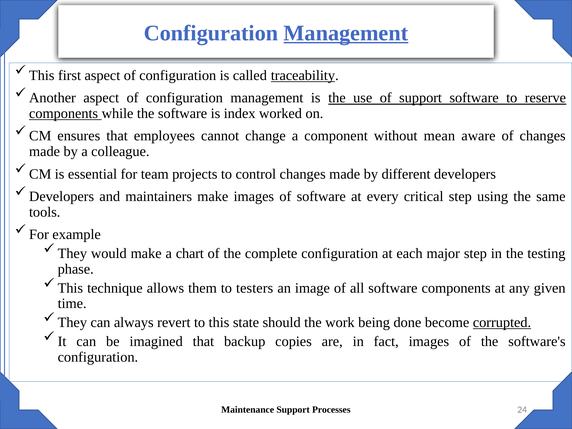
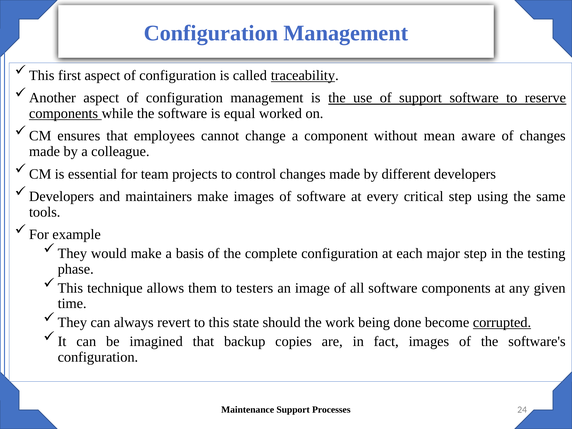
Management underline: present -> none (346, 33)
index: index -> equal (240, 113)
chart: chart -> basis (190, 254)
